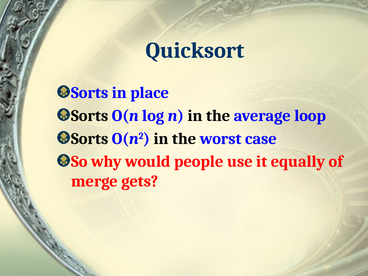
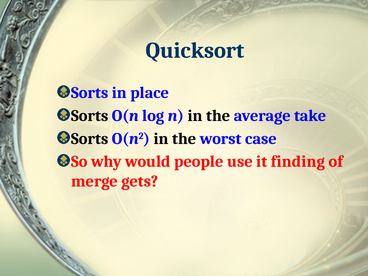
loop: loop -> take (310, 116)
equally: equally -> finding (298, 162)
